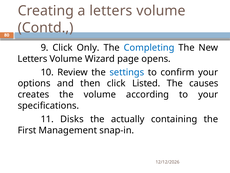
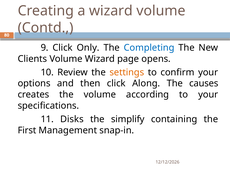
a letters: letters -> wizard (111, 11)
Letters: Letters -> Clients (32, 59)
settings colour: blue -> orange (127, 72)
Listed: Listed -> Along (146, 83)
actually: actually -> simplify (128, 119)
